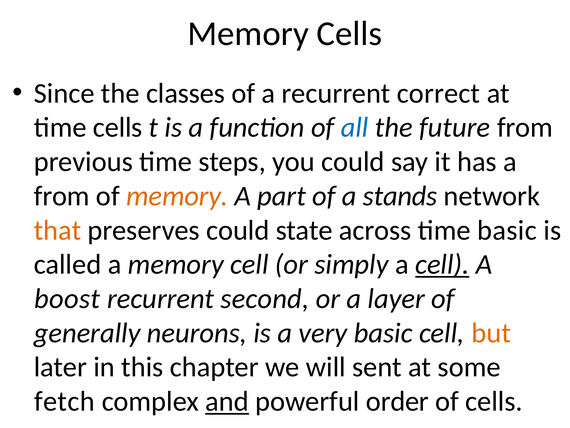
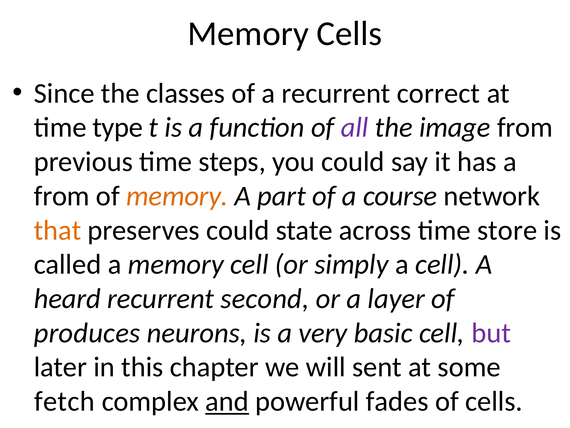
time cells: cells -> type (118, 127)
all colour: blue -> purple (355, 127)
future: future -> image (455, 127)
stands: stands -> course (400, 196)
time basic: basic -> store (507, 230)
cell underline: present -> none (442, 264)
boost: boost -> heard (67, 298)
generally: generally -> produces (87, 333)
but colour: orange -> purple (491, 333)
order: order -> fades (397, 401)
